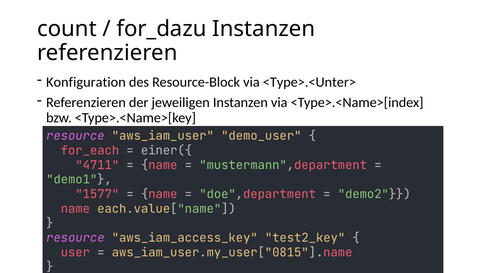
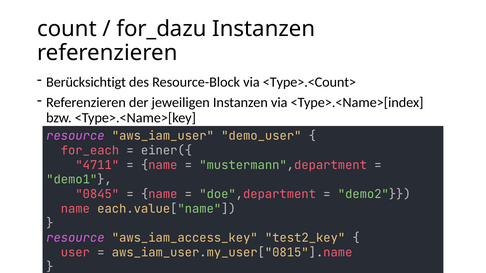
Konfiguration: Konfiguration -> Berücksichtigt (86, 82)
<Type>.<Unter>: <Type>.<Unter> -> <Type>.<Count> (309, 82)
1577: 1577 -> 0845 (97, 194)
